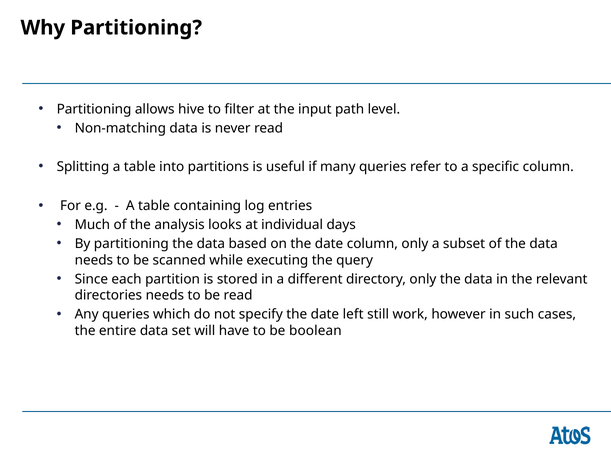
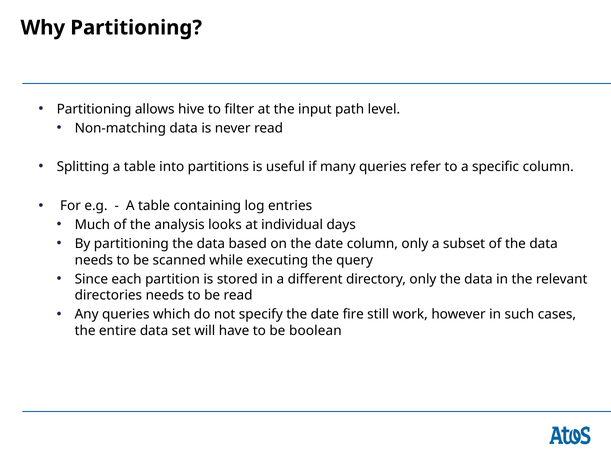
left: left -> fire (353, 315)
